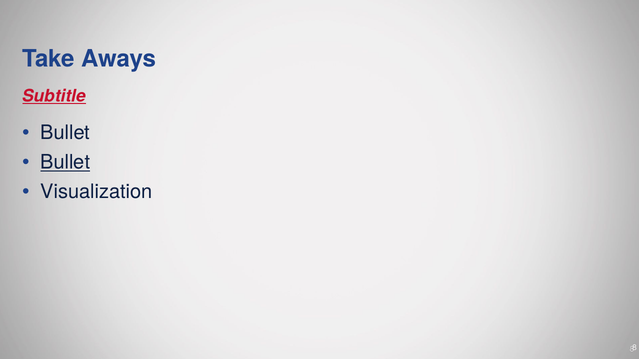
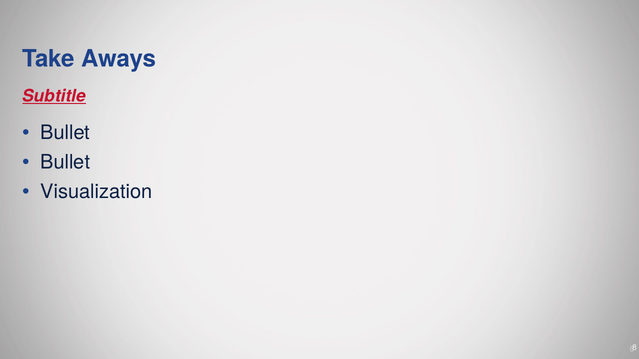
Bullet underline: present -> none (65, 163)
